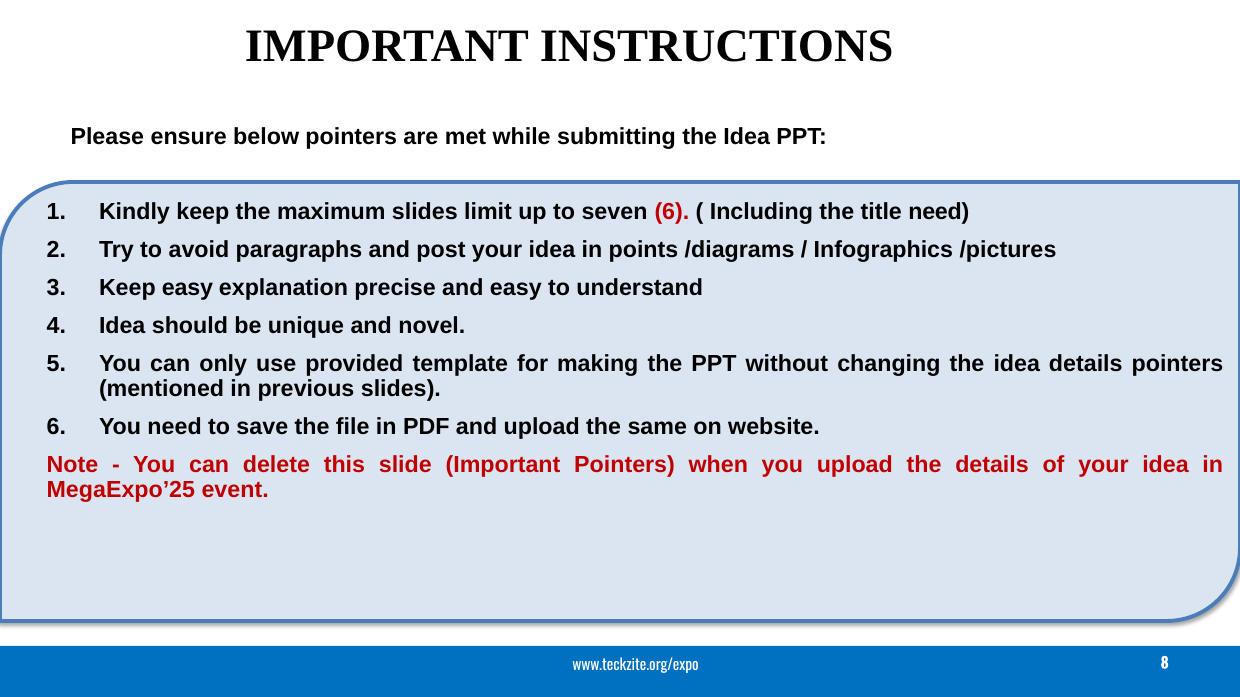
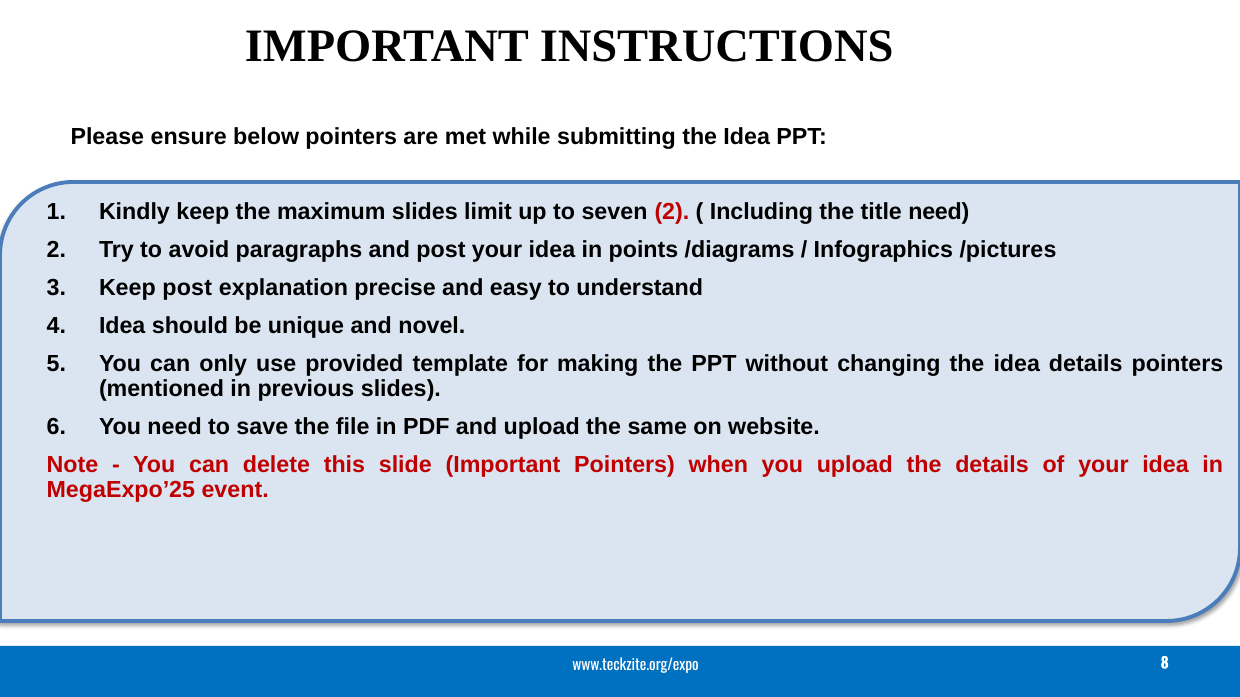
seven 6: 6 -> 2 (672, 212)
Keep easy: easy -> post (187, 288)
